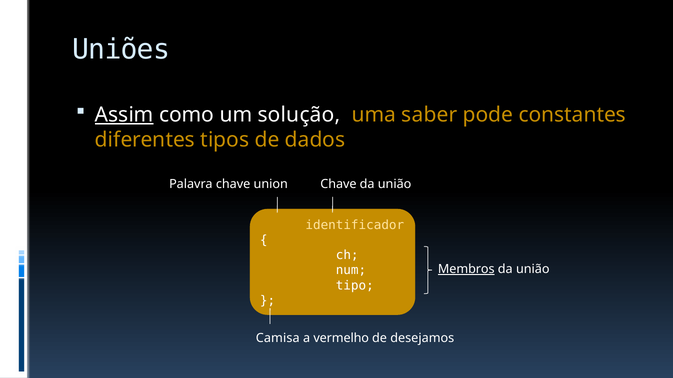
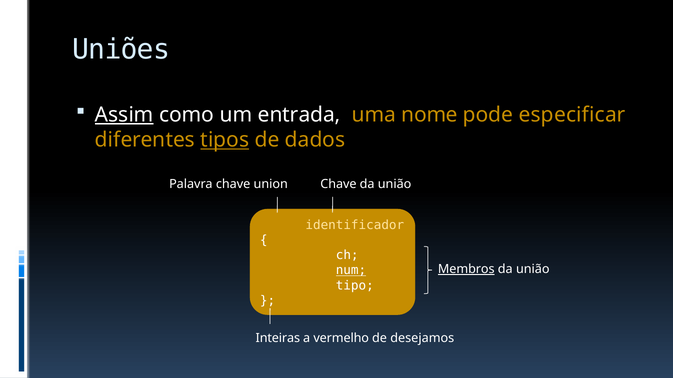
solução: solução -> entrada (299, 115)
saber: saber -> nome (430, 115)
constantes: constantes -> especificar (572, 115)
tipos underline: none -> present (225, 140)
num underline: none -> present (351, 271)
Camisa: Camisa -> Inteiras (278, 339)
